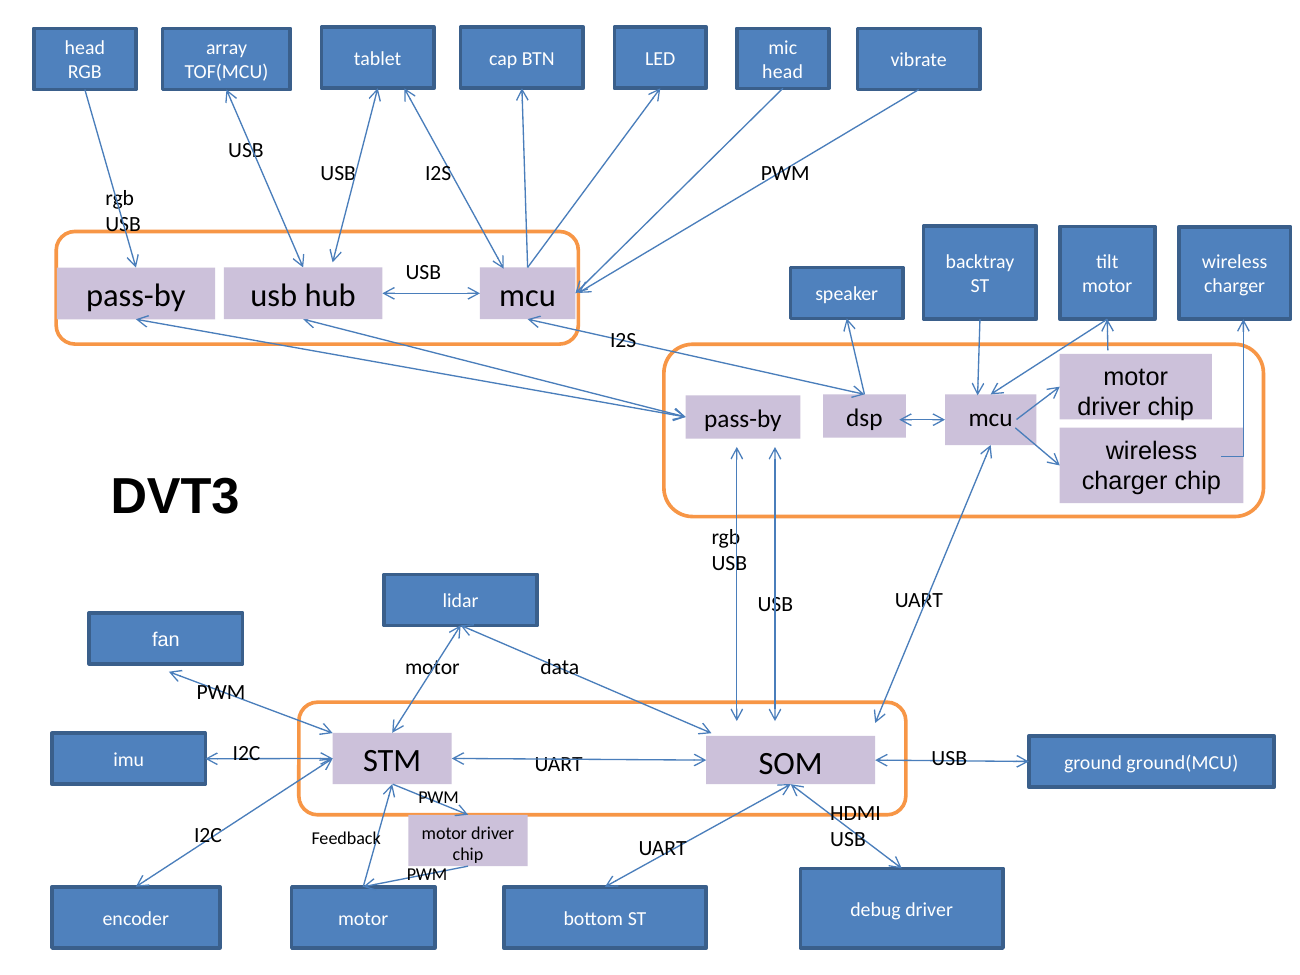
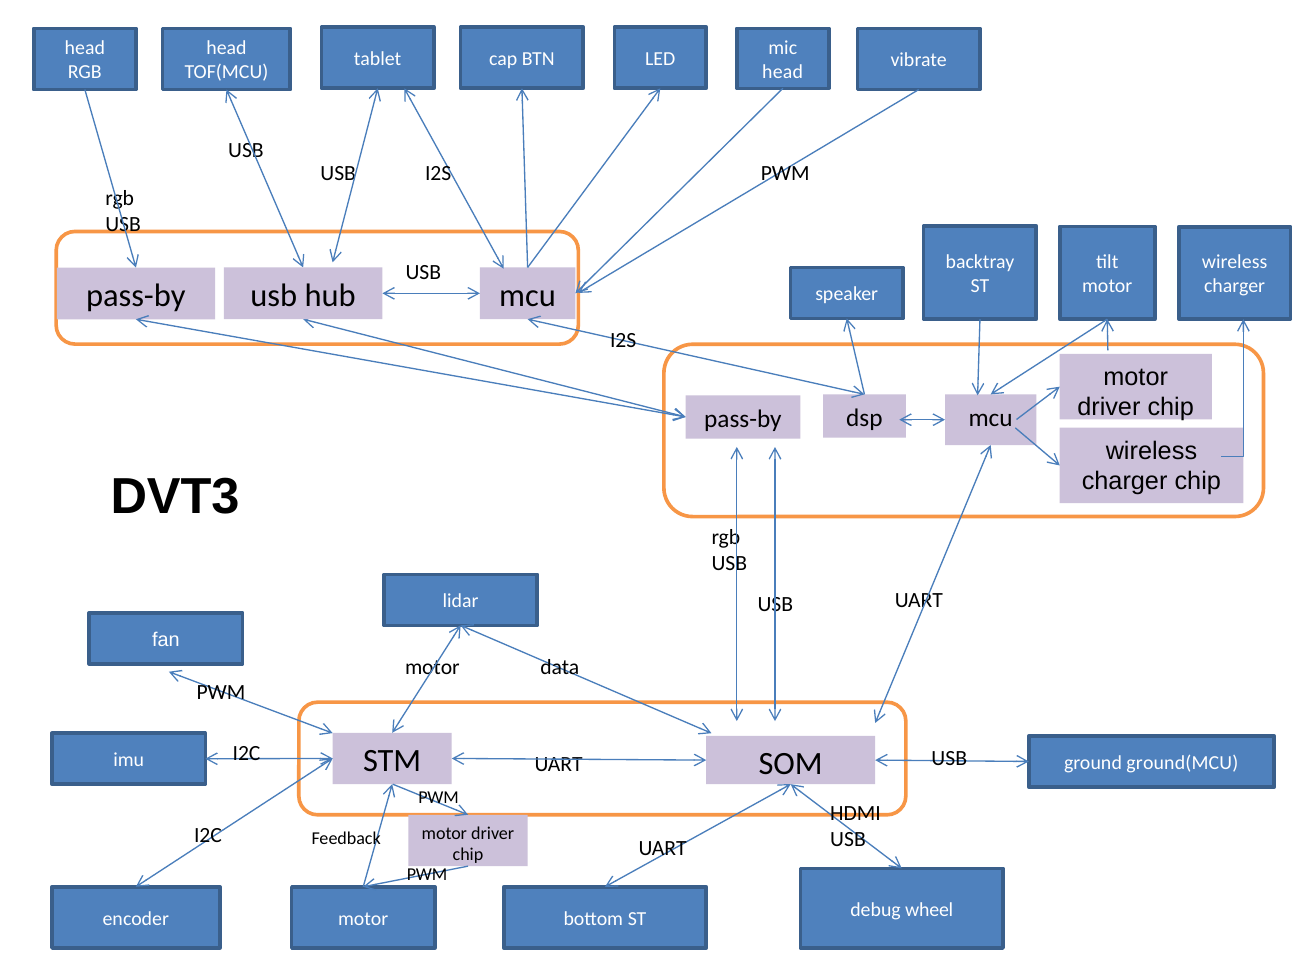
array: array -> head (226, 48)
debug driver: driver -> wheel (929, 910)
